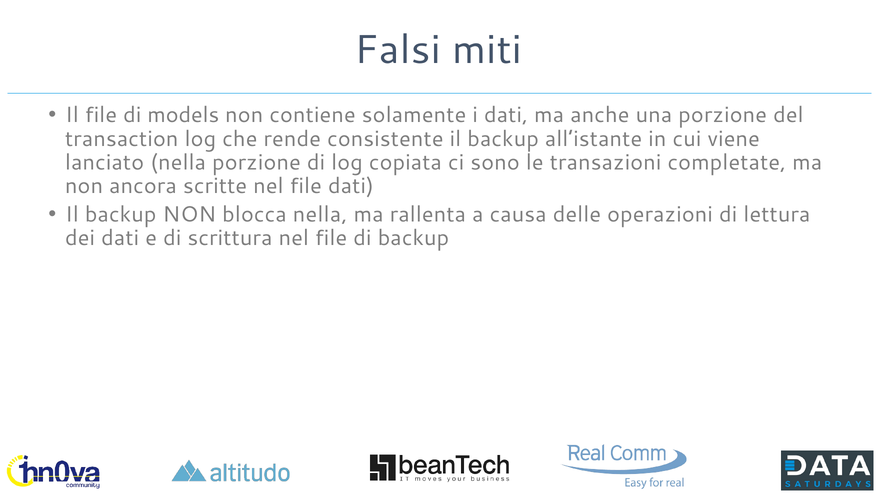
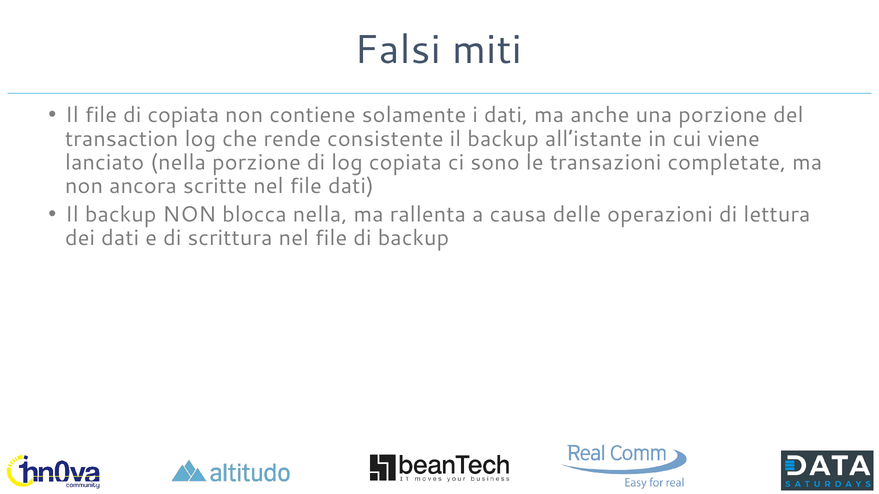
di models: models -> copiata (183, 115)
